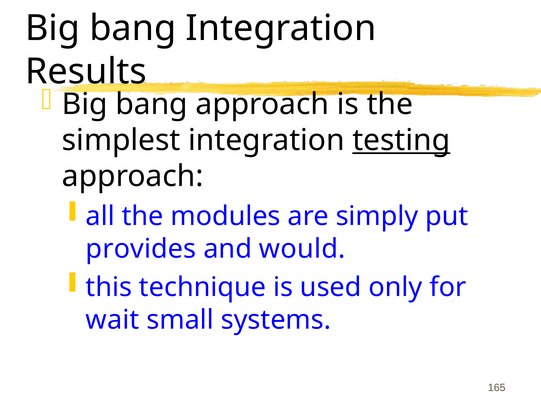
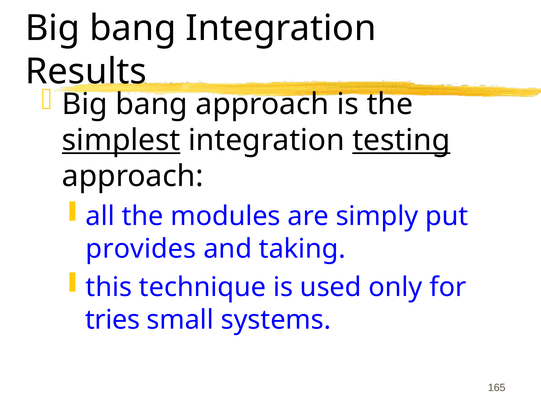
simplest underline: none -> present (121, 140)
would: would -> taking (302, 249)
wait: wait -> tries (113, 320)
